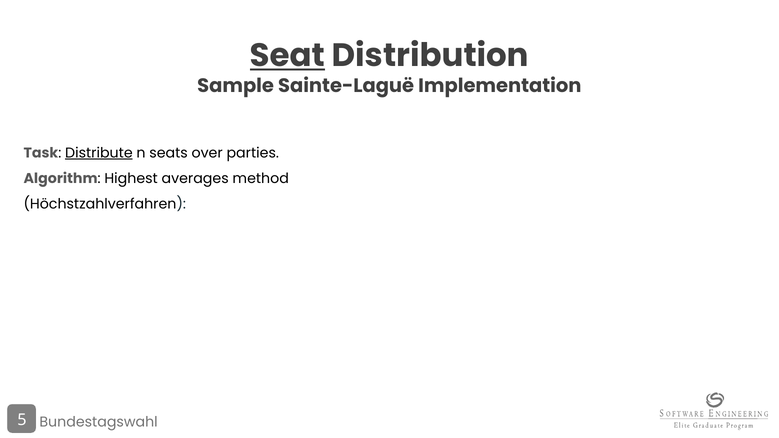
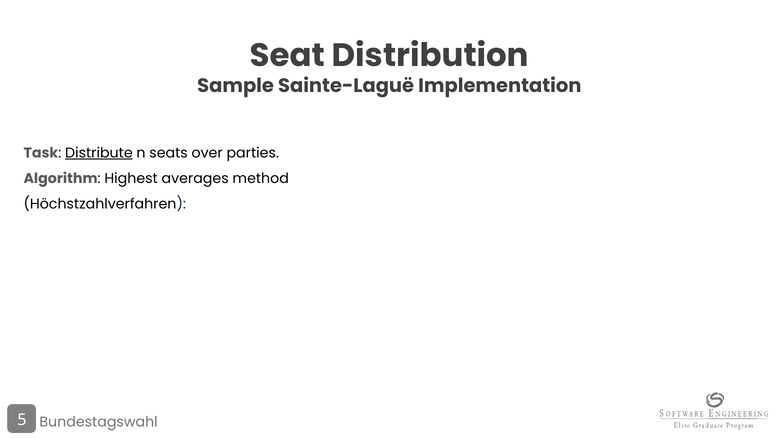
Seat underline: present -> none (287, 55)
